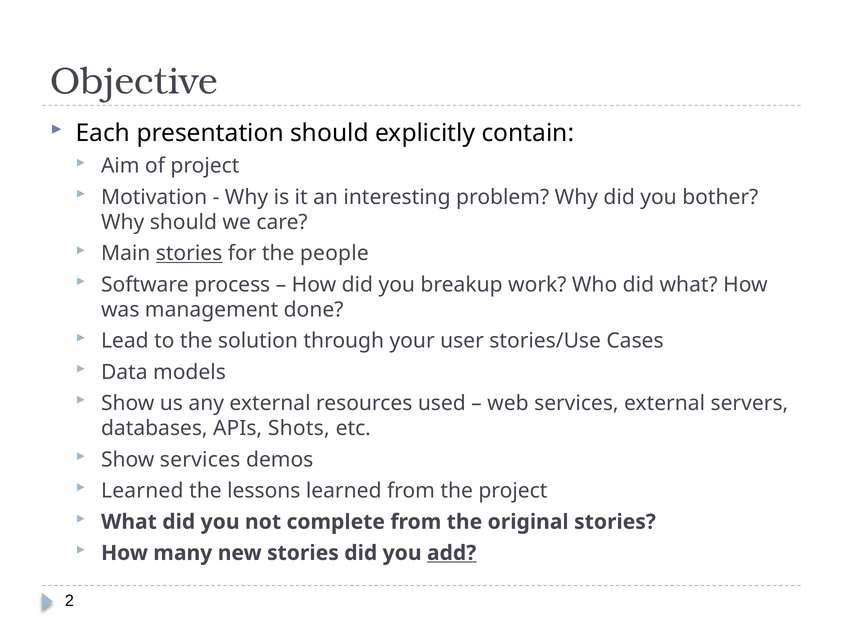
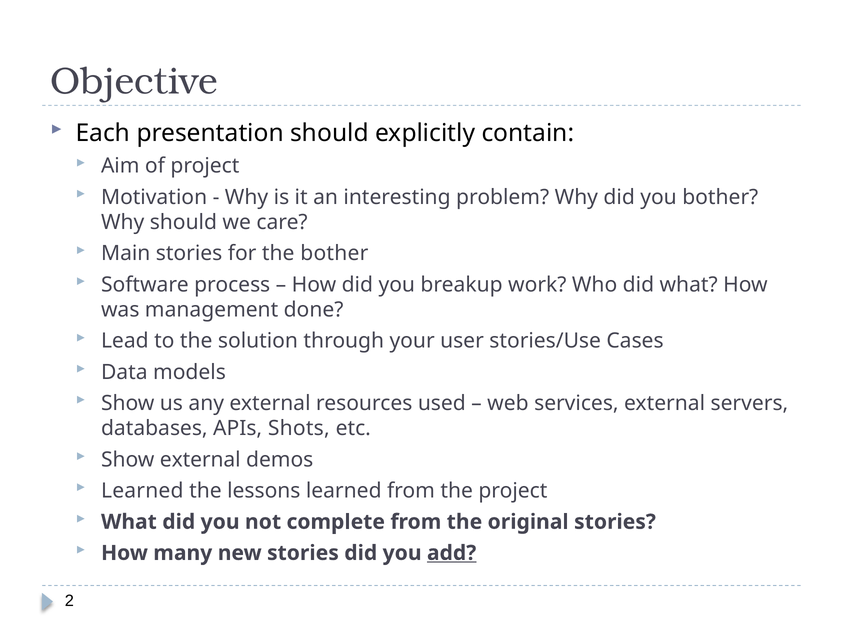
stories underline: present -> none (189, 254)
the people: people -> bother (334, 254)
Show services: services -> external (200, 460)
